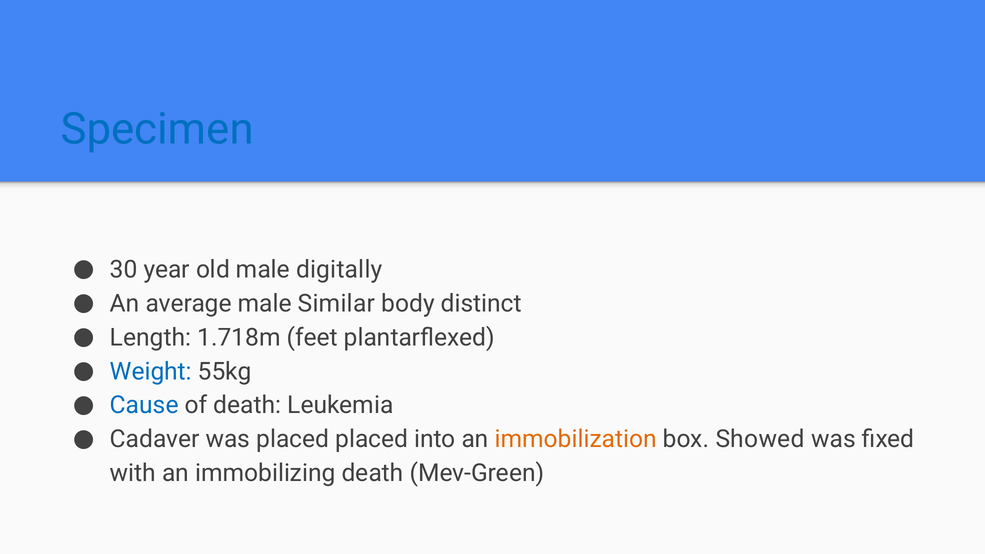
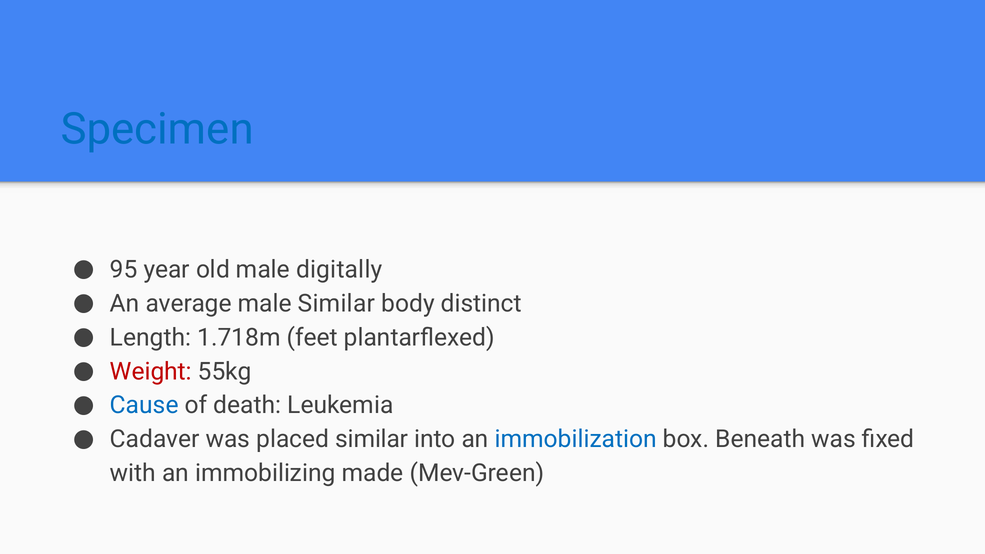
30: 30 -> 95 (124, 270)
Weight colour: blue -> red (151, 371)
placed placed: placed -> similar (372, 439)
immobilization colour: orange -> blue (576, 439)
Showed: Showed -> Beneath (760, 439)
immobilizing death: death -> made (373, 473)
